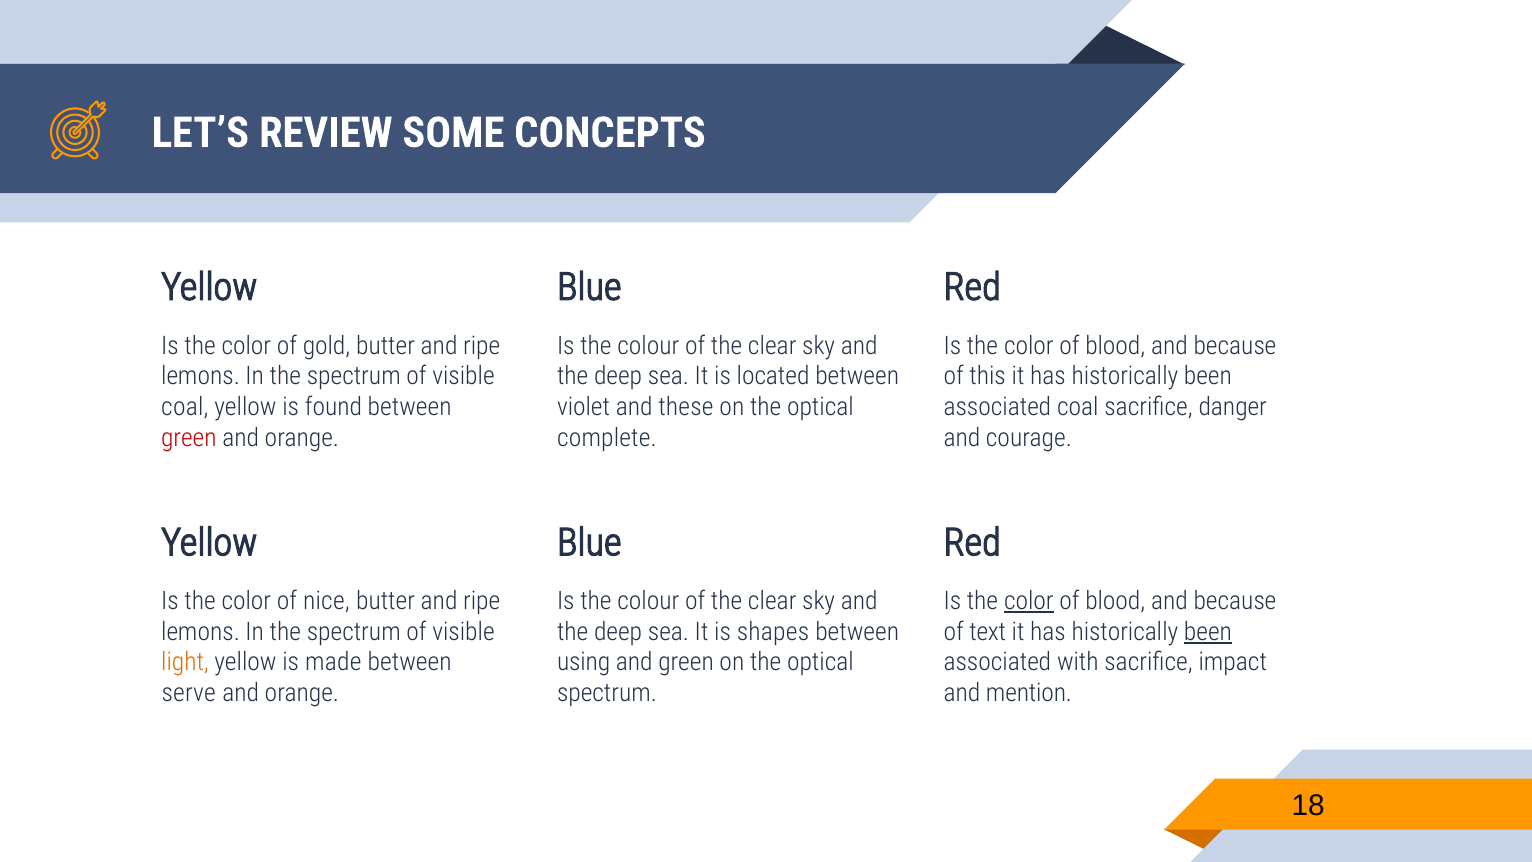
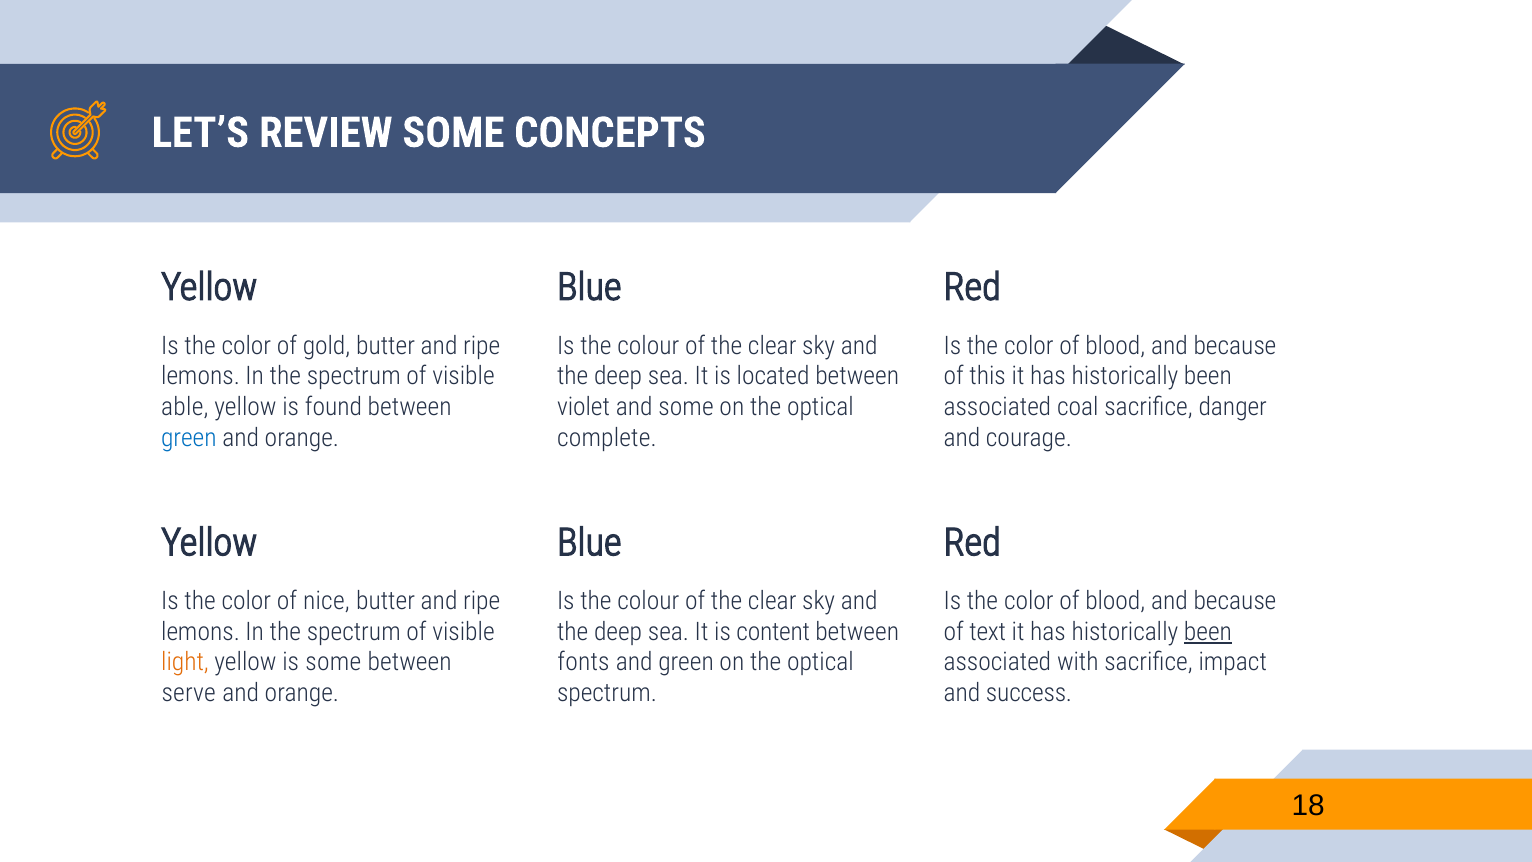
coal: coal -> able (185, 407)
and these: these -> some (686, 407)
green colour: red -> blue (189, 438)
color underline: present -> none (1029, 601)
shapes: shapes -> content (773, 632)
is made: made -> some (333, 662)
using: using -> fonts (583, 662)
mention: mention -> success (1029, 693)
